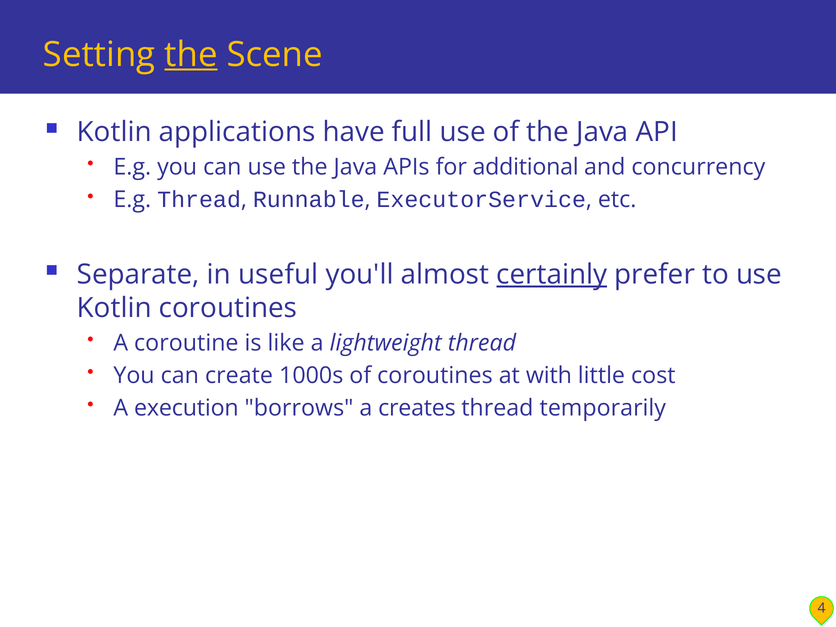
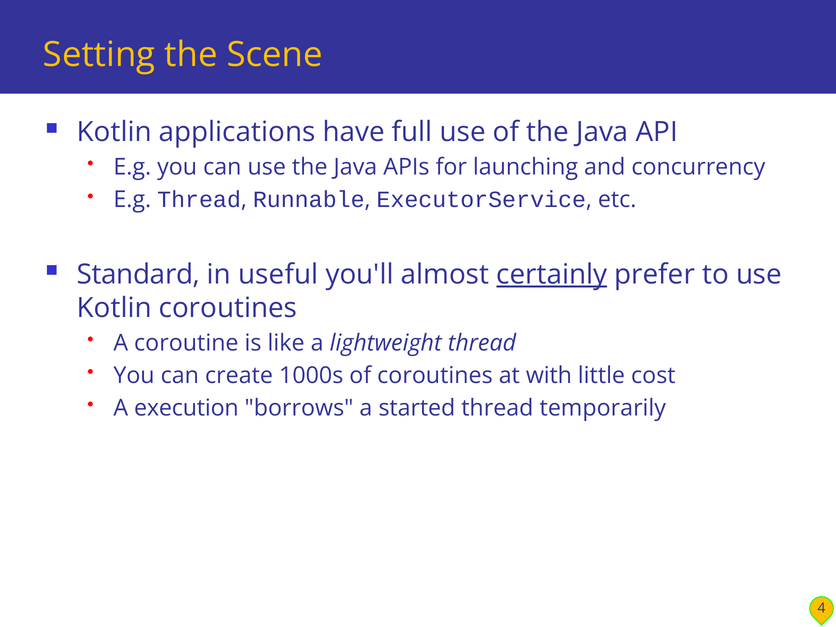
the underline: present -> none (191, 55)
additional: additional -> launching (526, 167)
Separate: Separate -> Standard (138, 274)
creates: creates -> started (417, 408)
